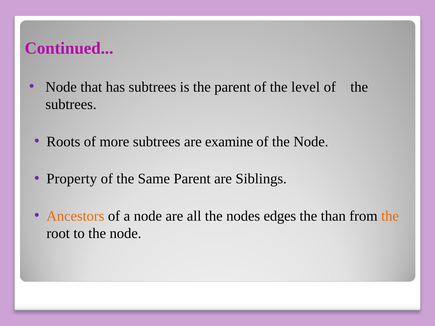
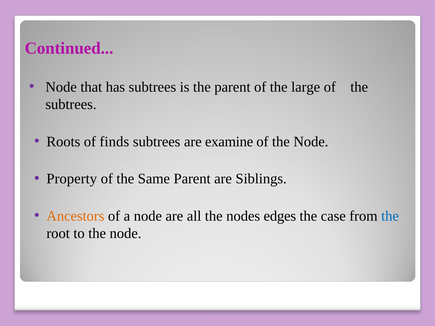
level: level -> large (306, 87)
more: more -> finds (114, 142)
than: than -> case (333, 216)
the colour: orange -> blue (390, 216)
